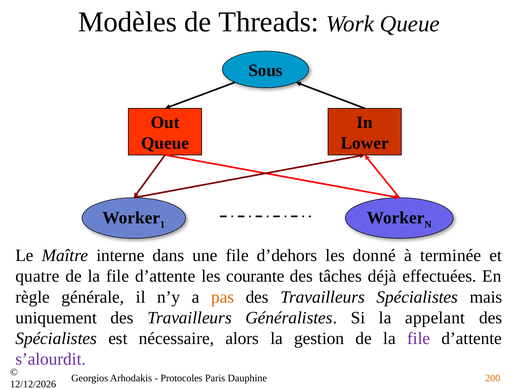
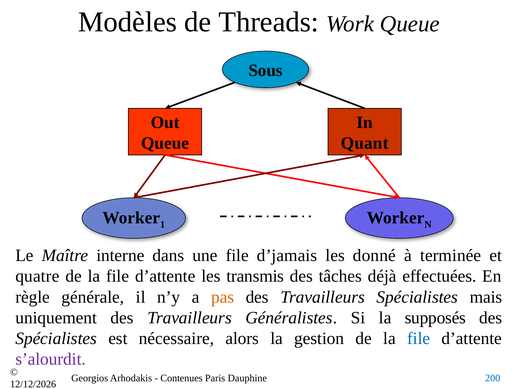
Lower: Lower -> Quant (365, 143)
d’dehors: d’dehors -> d’jamais (287, 255)
courante: courante -> transmis (255, 276)
appelant: appelant -> supposés (435, 317)
file colour: purple -> blue (419, 338)
Protocoles: Protocoles -> Contenues (181, 378)
200 colour: orange -> blue (493, 378)
